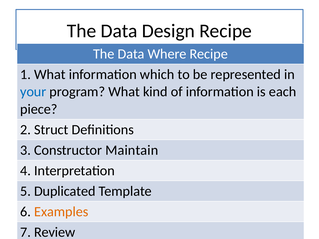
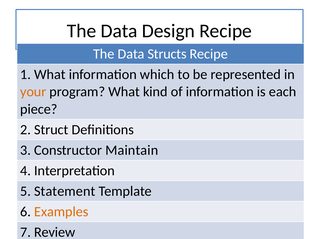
Where: Where -> Structs (167, 54)
your colour: blue -> orange (33, 92)
Duplicated: Duplicated -> Statement (65, 191)
